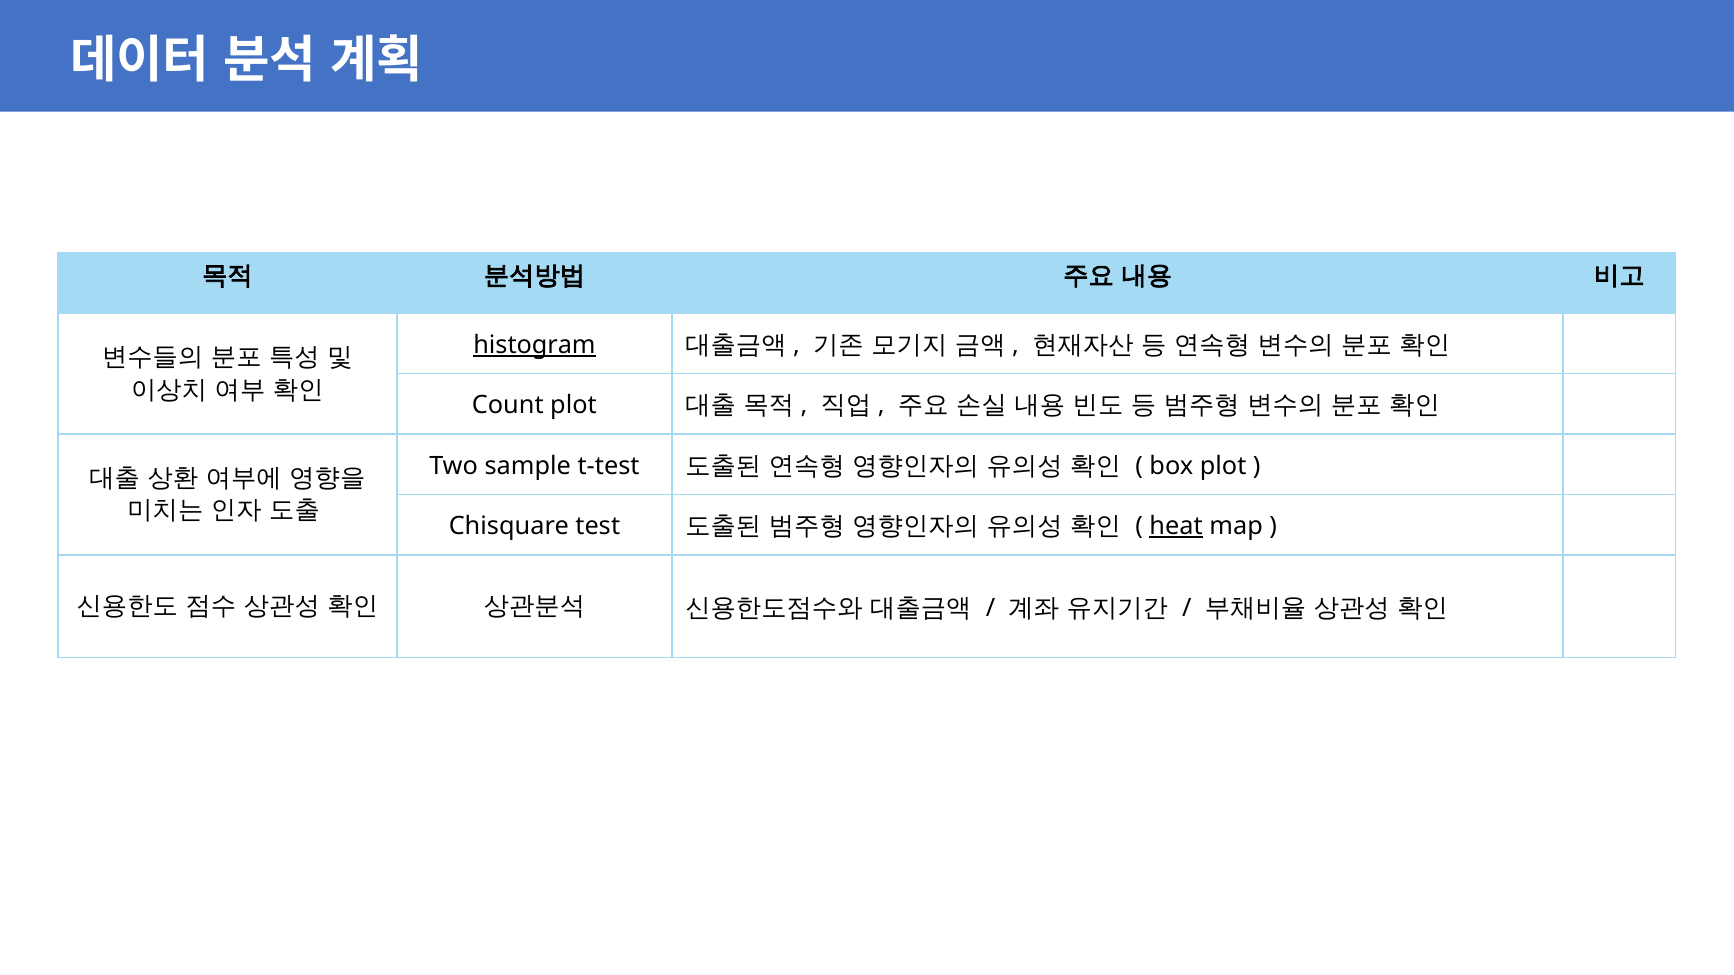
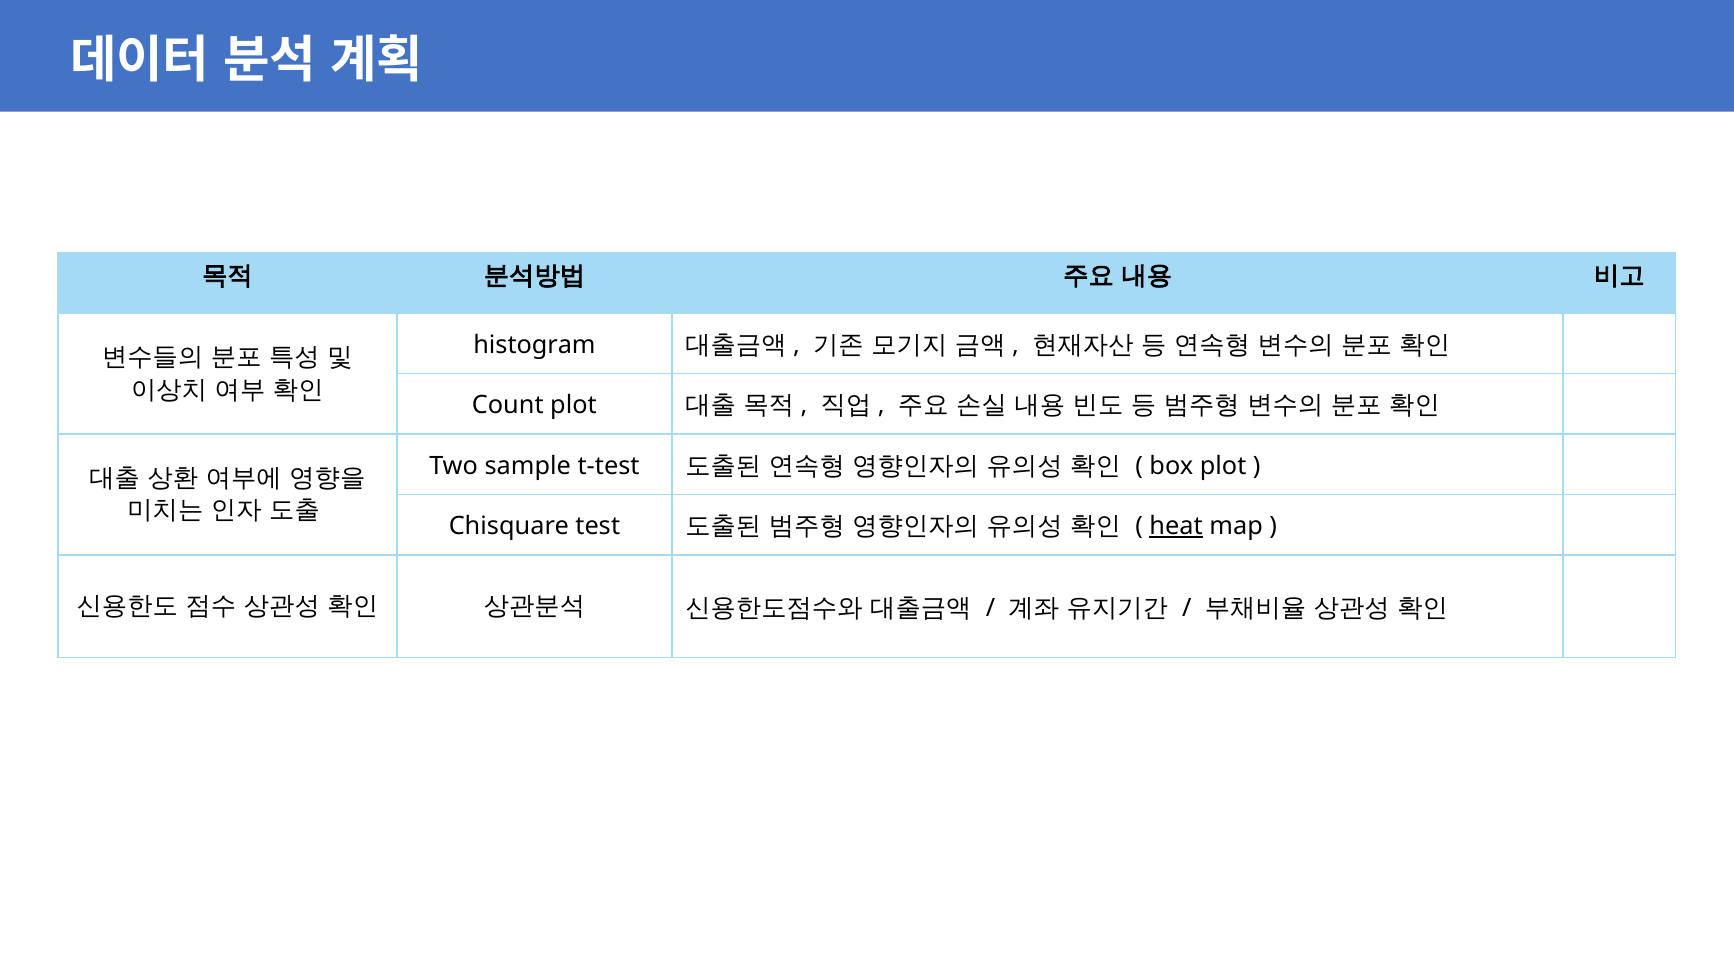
histogram underline: present -> none (535, 345)
